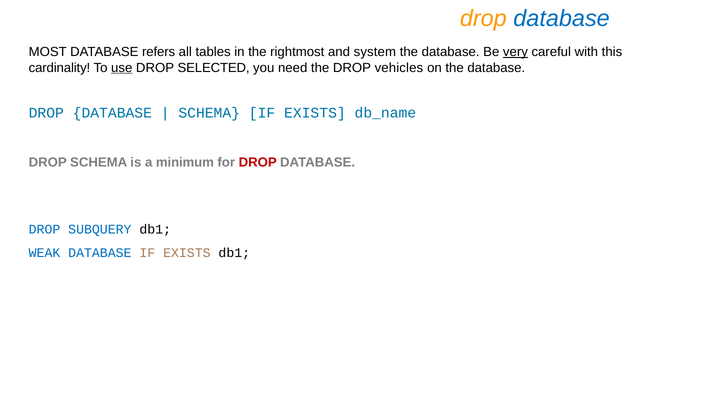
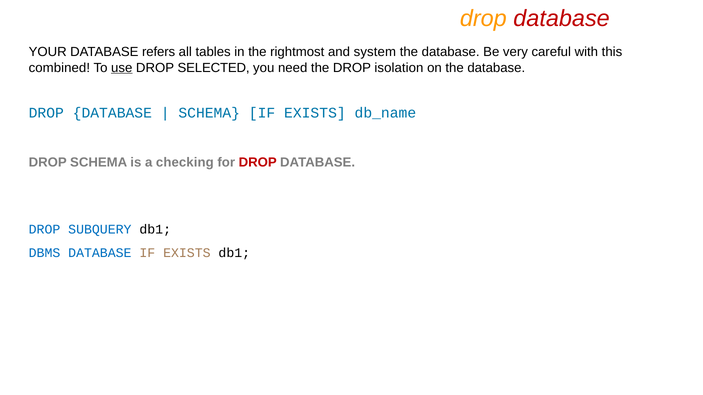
database colour: blue -> red (562, 18)
MOST: MOST -> YOUR (48, 52)
very underline: present -> none (515, 52)
cardinality: cardinality -> combined (59, 68)
vehicles: vehicles -> isolation (399, 68)
minimum: minimum -> checking (185, 162)
WEAK: WEAK -> DBMS (45, 253)
